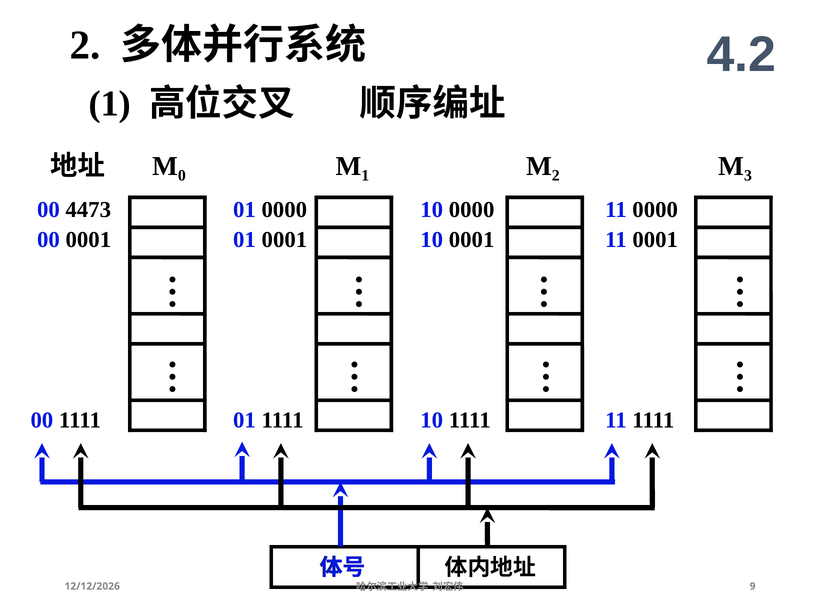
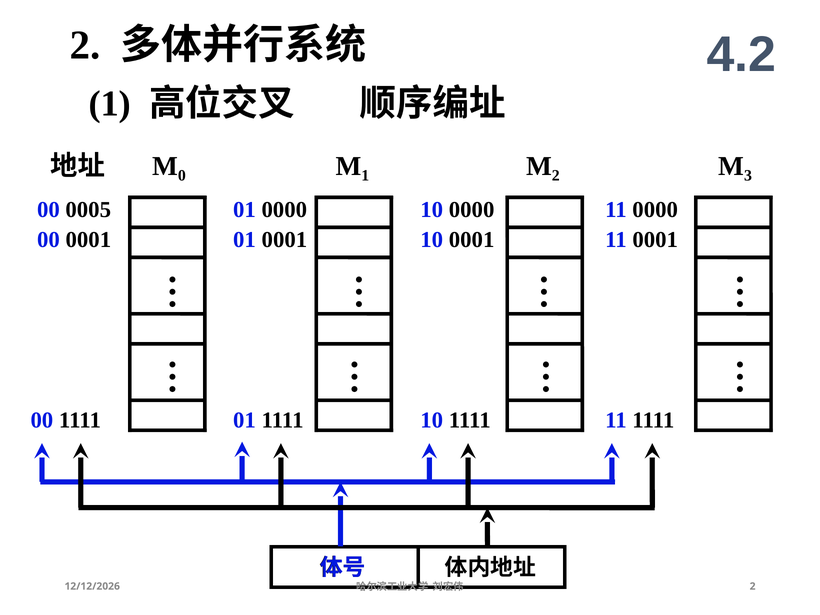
4473: 4473 -> 0005 (88, 210)
9: 9 -> 2 (753, 586)
